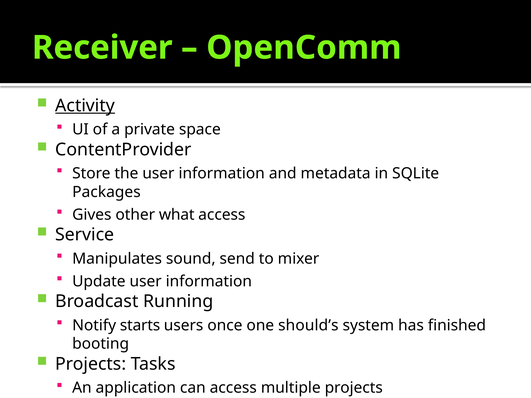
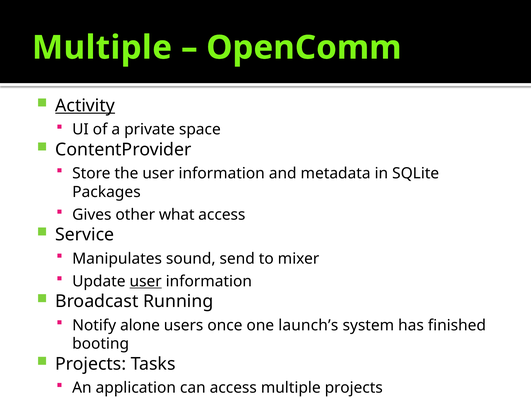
Receiver: Receiver -> Multiple (102, 48)
user underline: none -> present (146, 282)
starts: starts -> alone (140, 325)
should’s: should’s -> launch’s (308, 325)
